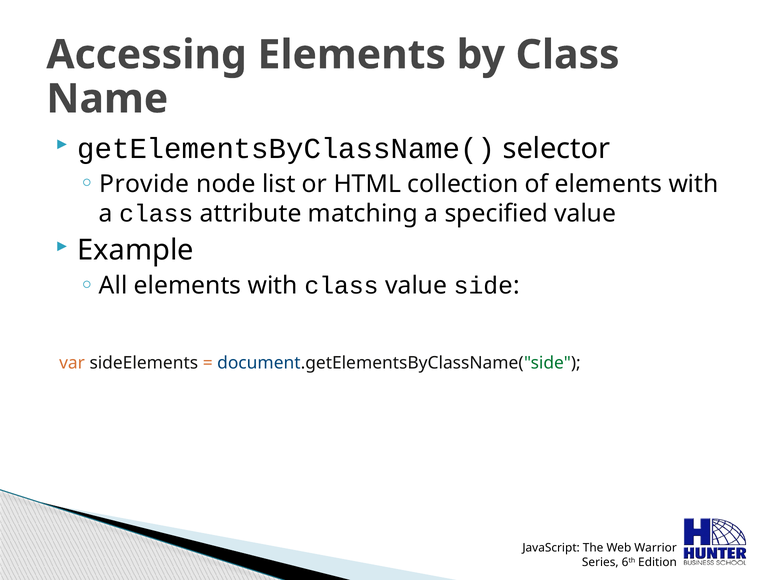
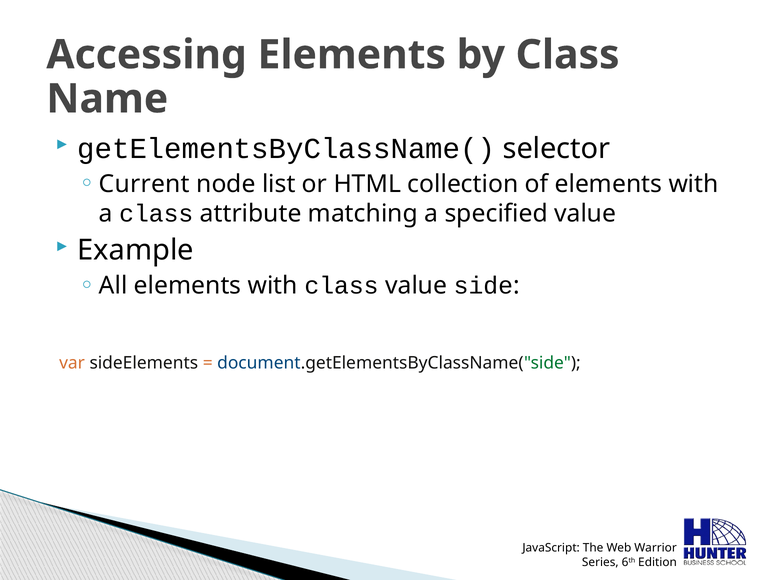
Provide: Provide -> Current (144, 184)
